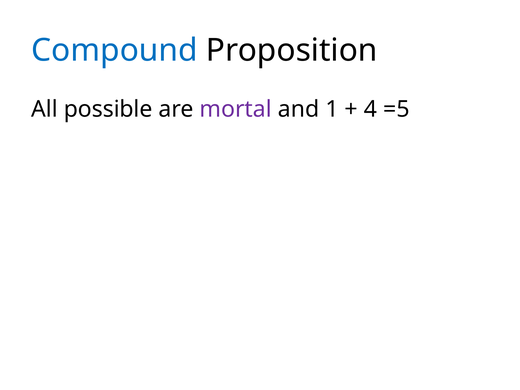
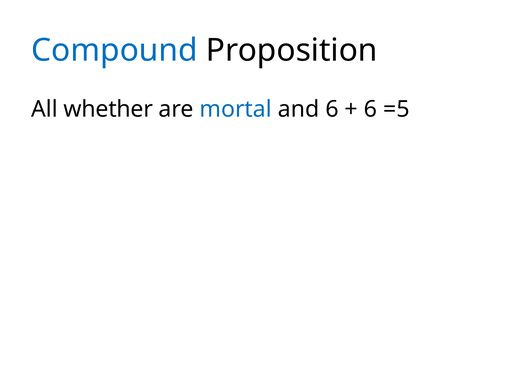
possible: possible -> whether (108, 109)
mortal colour: purple -> blue (236, 109)
and 1: 1 -> 6 (332, 109)
4: 4 -> 6 (370, 109)
